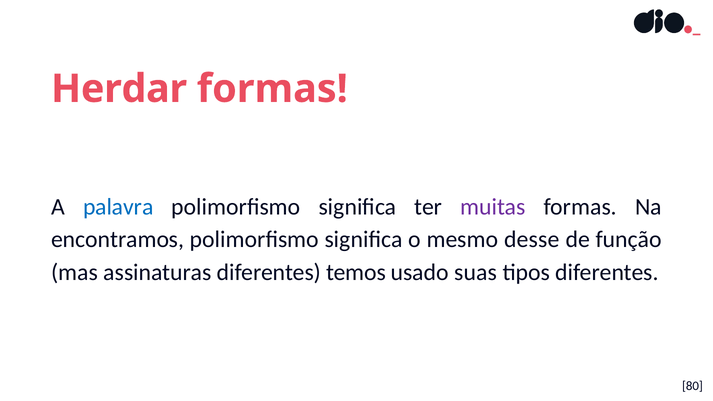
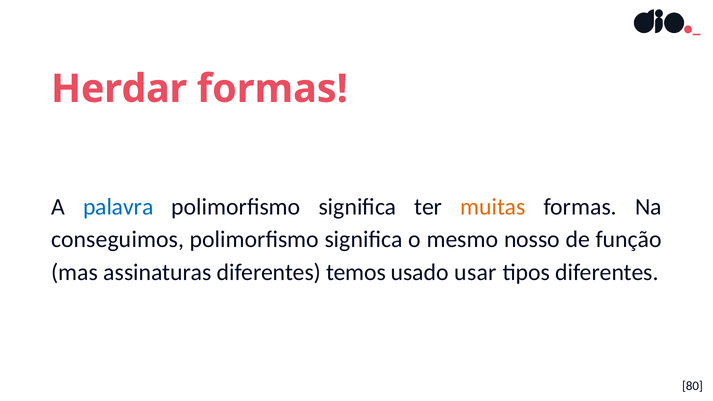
muitas colour: purple -> orange (493, 207)
encontramos: encontramos -> conseguimos (118, 239)
desse: desse -> nosso (532, 239)
suas: suas -> usar (476, 272)
